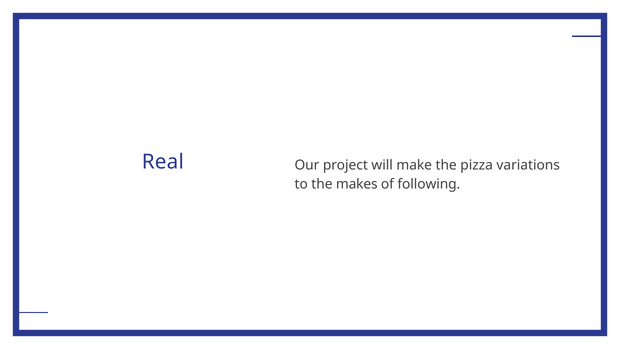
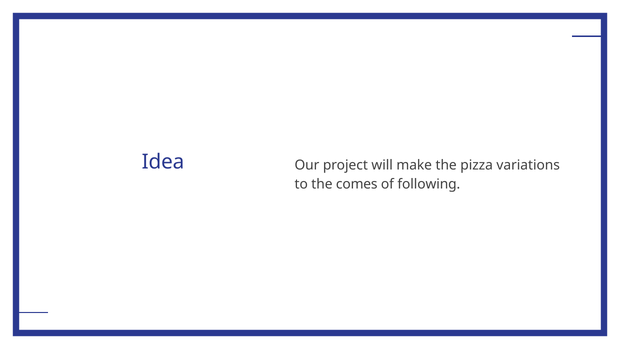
Real: Real -> Idea (163, 162)
makes: makes -> comes (357, 184)
